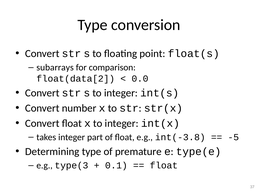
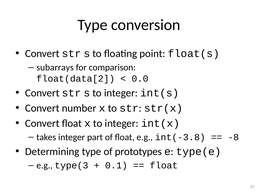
-5: -5 -> -8 (233, 138)
premature: premature -> prototypes (138, 152)
